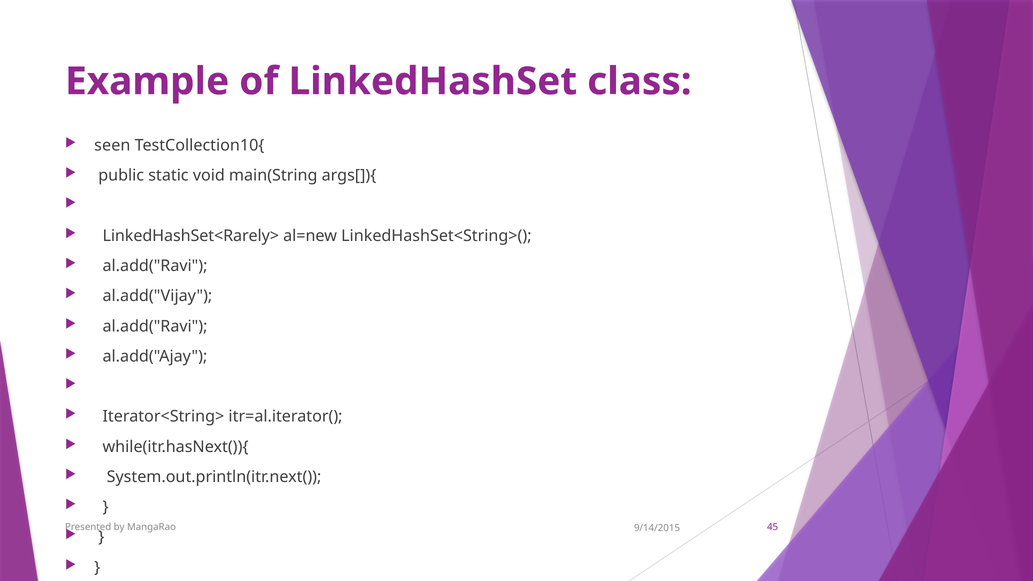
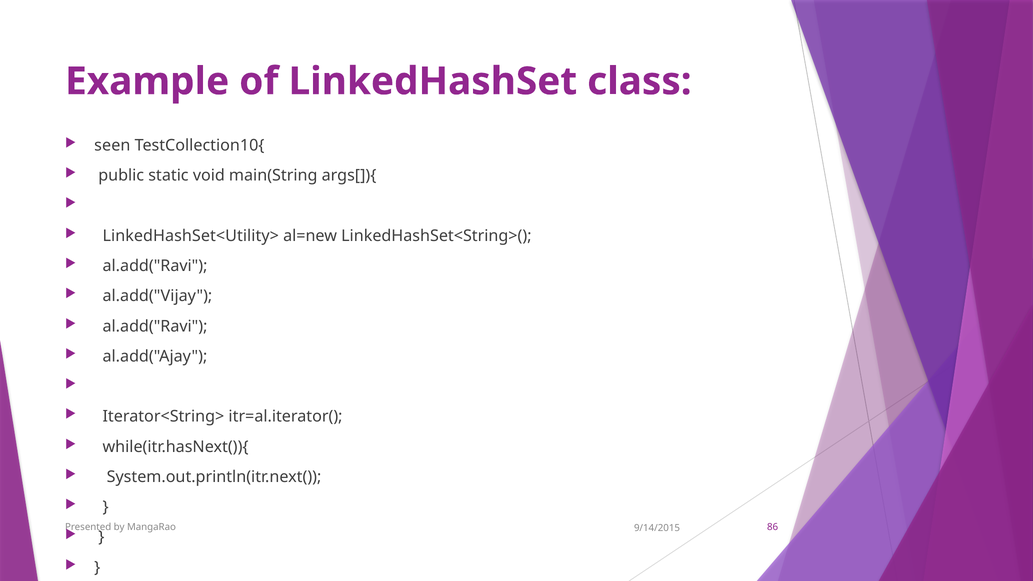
LinkedHashSet<Rarely>: LinkedHashSet<Rarely> -> LinkedHashSet<Utility> (191, 236)
45: 45 -> 86 (773, 527)
